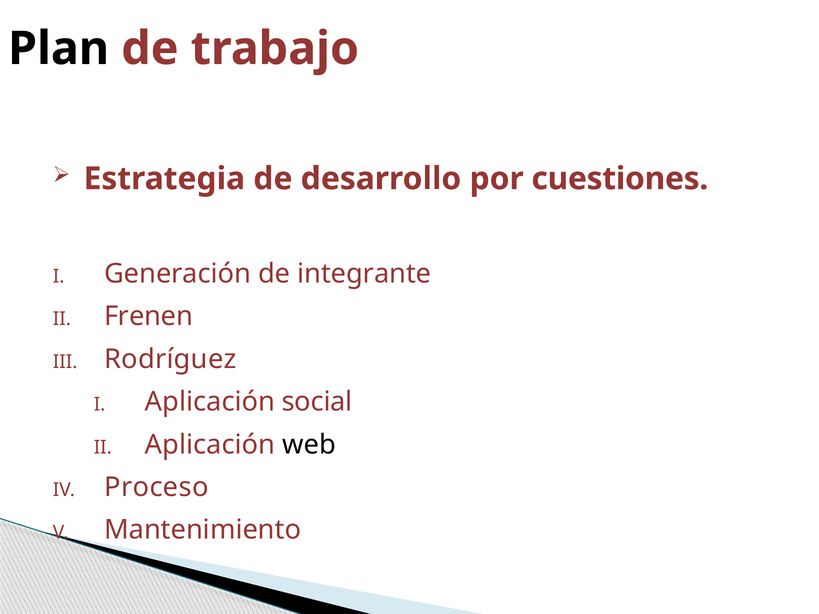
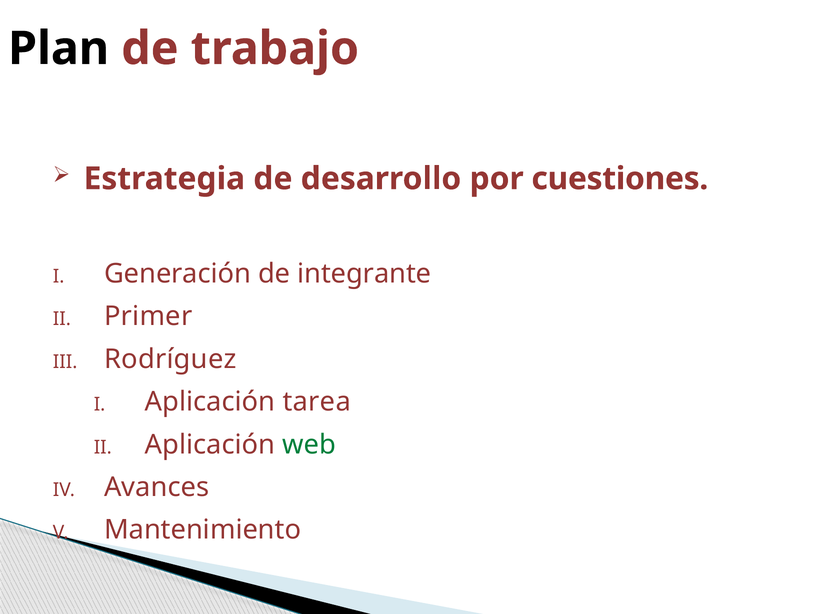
Frenen: Frenen -> Primer (148, 317)
social: social -> tarea (317, 402)
web colour: black -> green (309, 445)
Proceso: Proceso -> Avances (157, 487)
